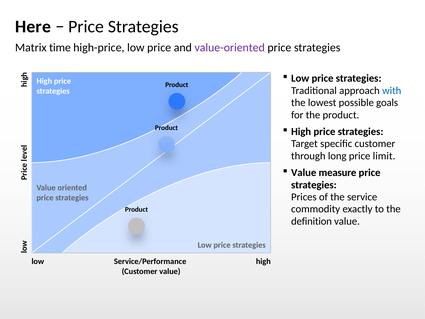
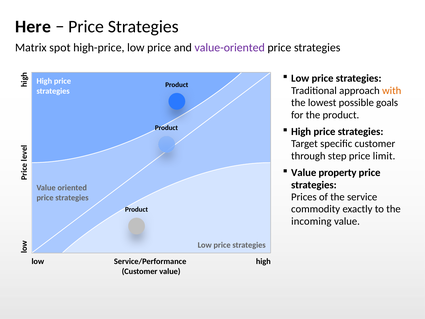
time: time -> spot (60, 48)
with colour: blue -> orange (392, 91)
long: long -> step (337, 156)
measure: measure -> property (337, 173)
definition: definition -> incoming (311, 221)
